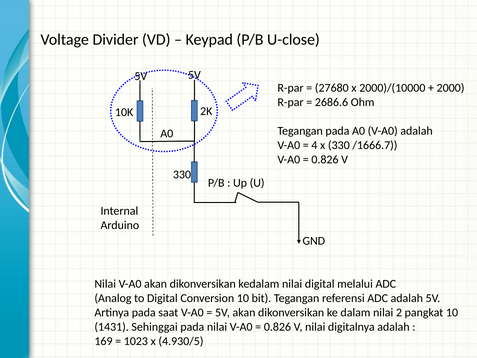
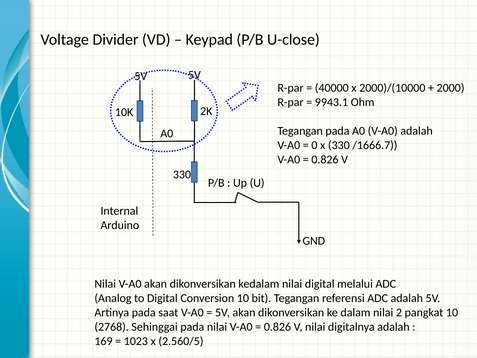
27680: 27680 -> 40000 (332, 88)
2686.6: 2686.6 -> 9943.1 (331, 102)
4: 4 -> 0 (314, 145)
1431: 1431 -> 2768 (112, 327)
4.930/5: 4.930/5 -> 2.560/5 (181, 341)
